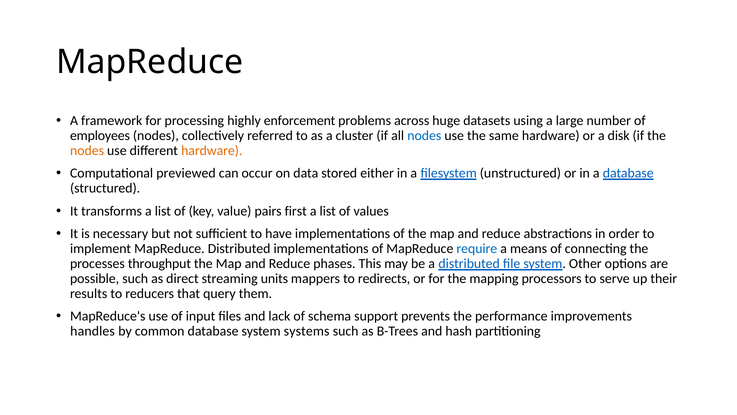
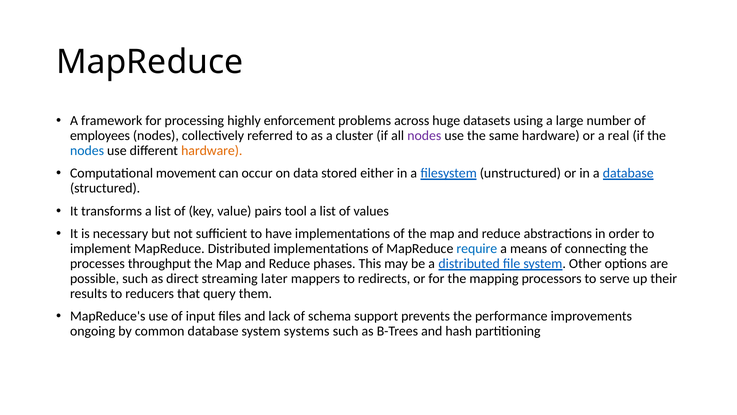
nodes colour: blue -> purple (424, 135)
disk: disk -> real (619, 135)
nodes colour: orange -> blue (87, 150)
previewed: previewed -> movement (186, 173)
first: first -> tool (296, 211)
units: units -> later (274, 278)
handles: handles -> ongoing (93, 331)
